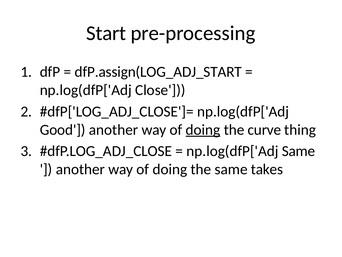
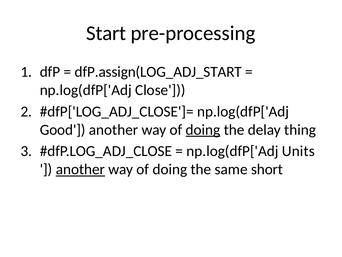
curve: curve -> delay (264, 130)
np.log(dfP['Adj Same: Same -> Units (298, 151)
another underline: none -> present (80, 169)
takes: takes -> short (267, 169)
